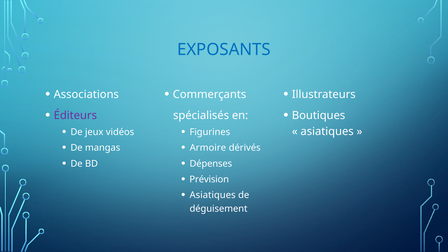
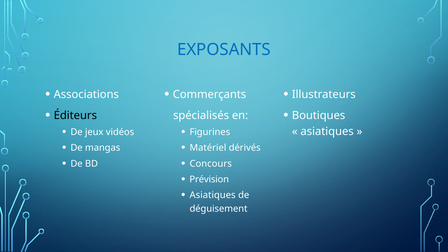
Éditeurs colour: purple -> black (75, 115)
Armoire: Armoire -> Matériel (208, 148)
Dépenses: Dépenses -> Concours (211, 164)
